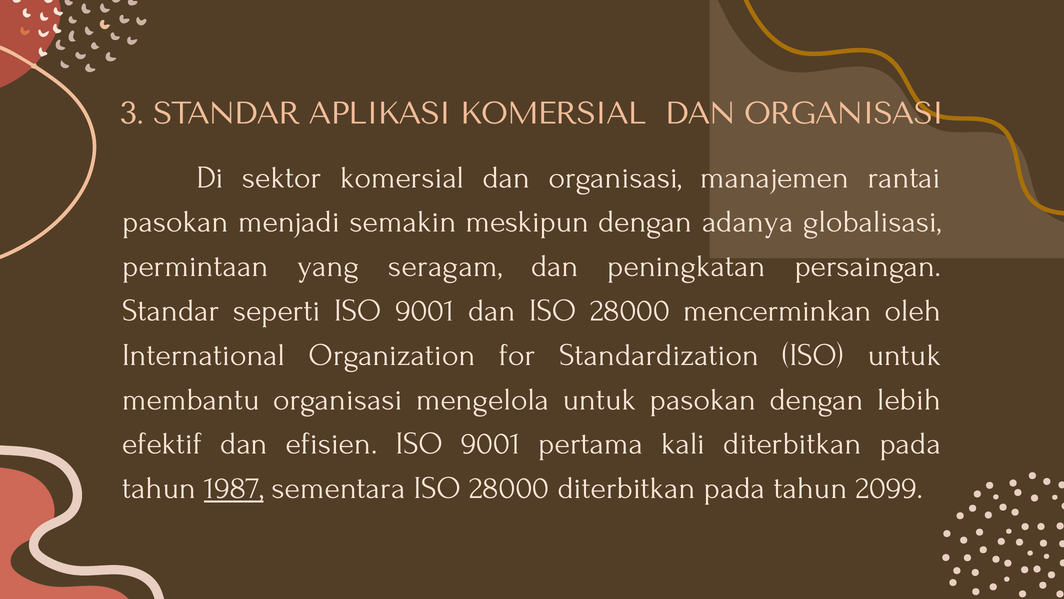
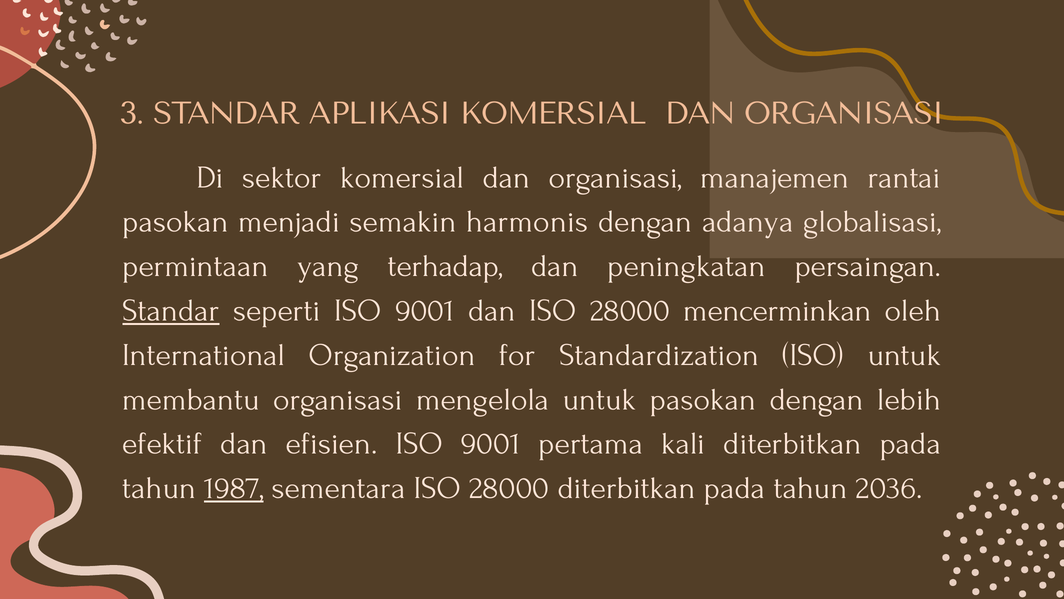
meskipun: meskipun -> harmonis (527, 221)
seragam: seragam -> terhadap (445, 266)
Standar underline: none -> present (171, 310)
2099: 2099 -> 2036 (889, 487)
